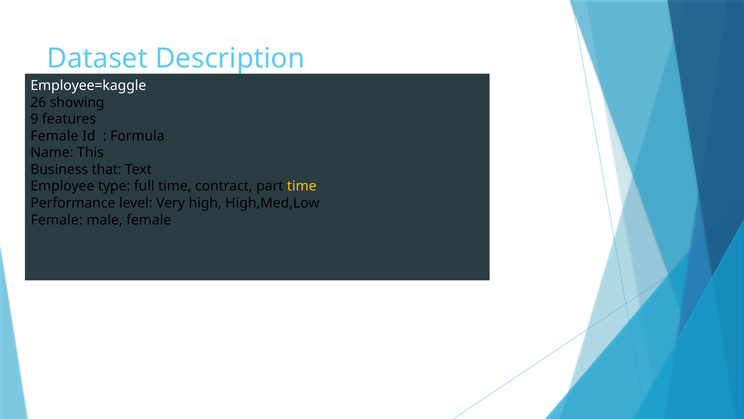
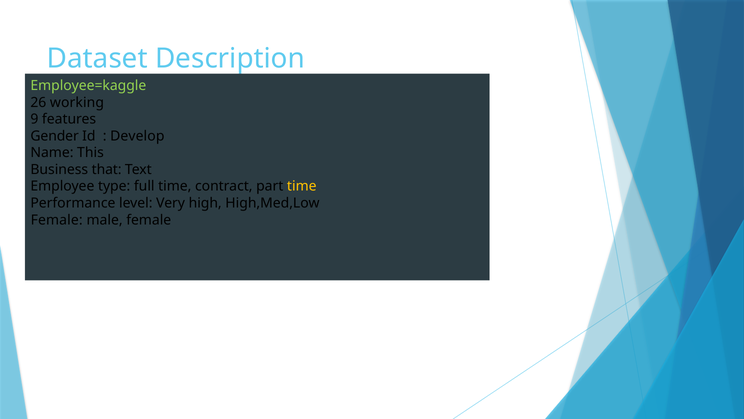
Employee=kaggle colour: white -> light green (88, 86)
showing: showing -> working (77, 102)
Female: Female -> Gender (55, 136)
Formula: Formula -> Develop (137, 136)
